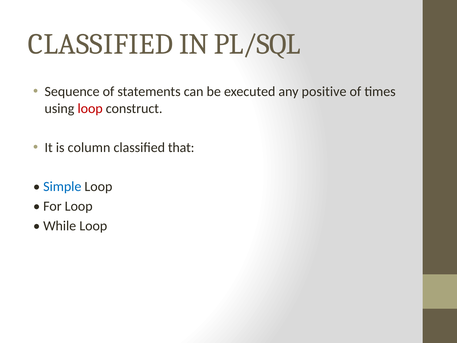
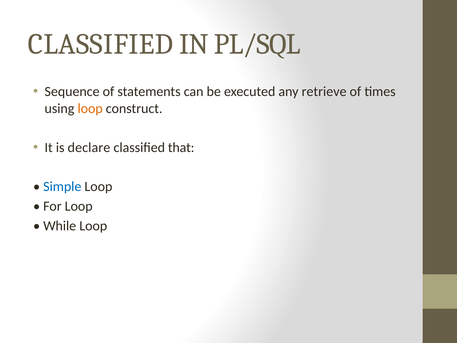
positive: positive -> retrieve (324, 92)
loop colour: red -> orange (90, 108)
column: column -> declare (89, 147)
